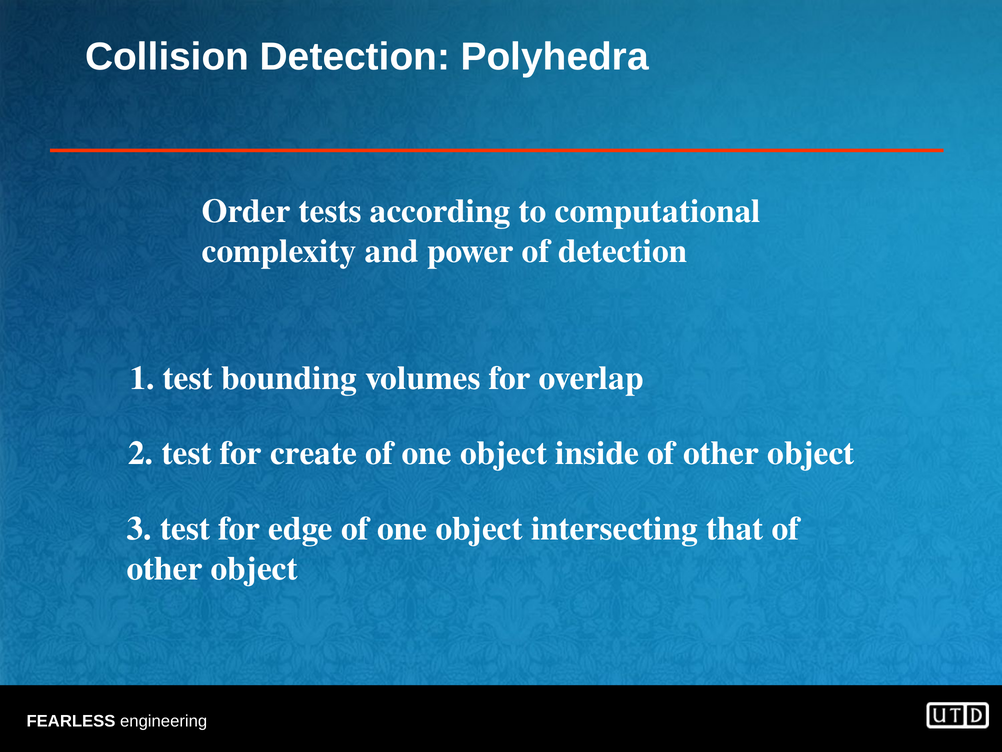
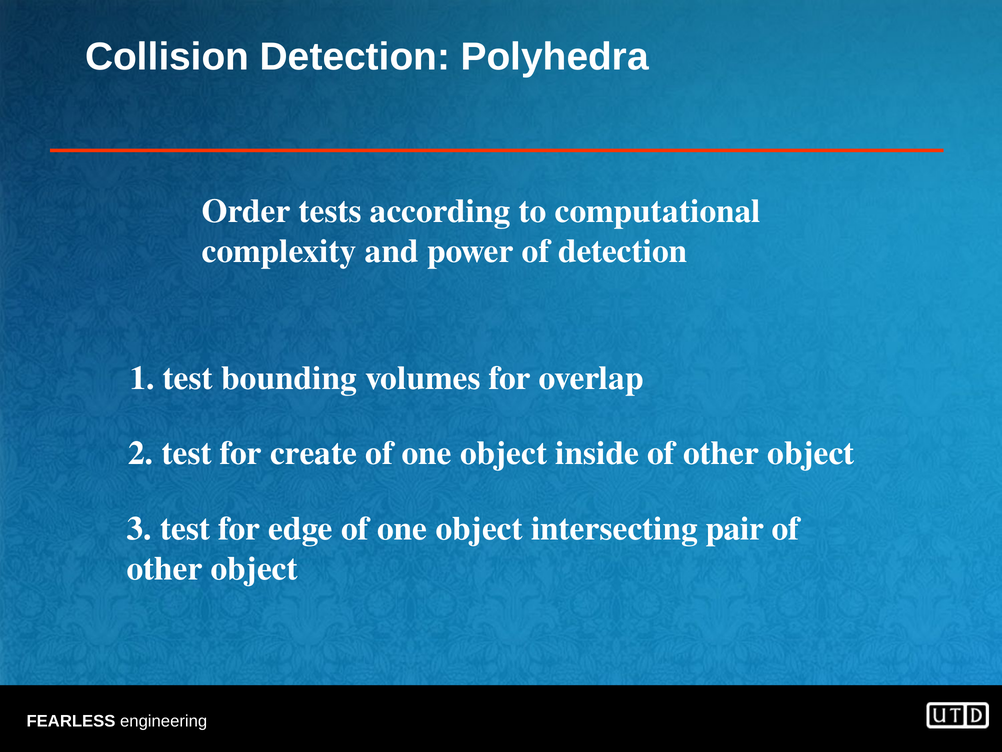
that: that -> pair (735, 528)
